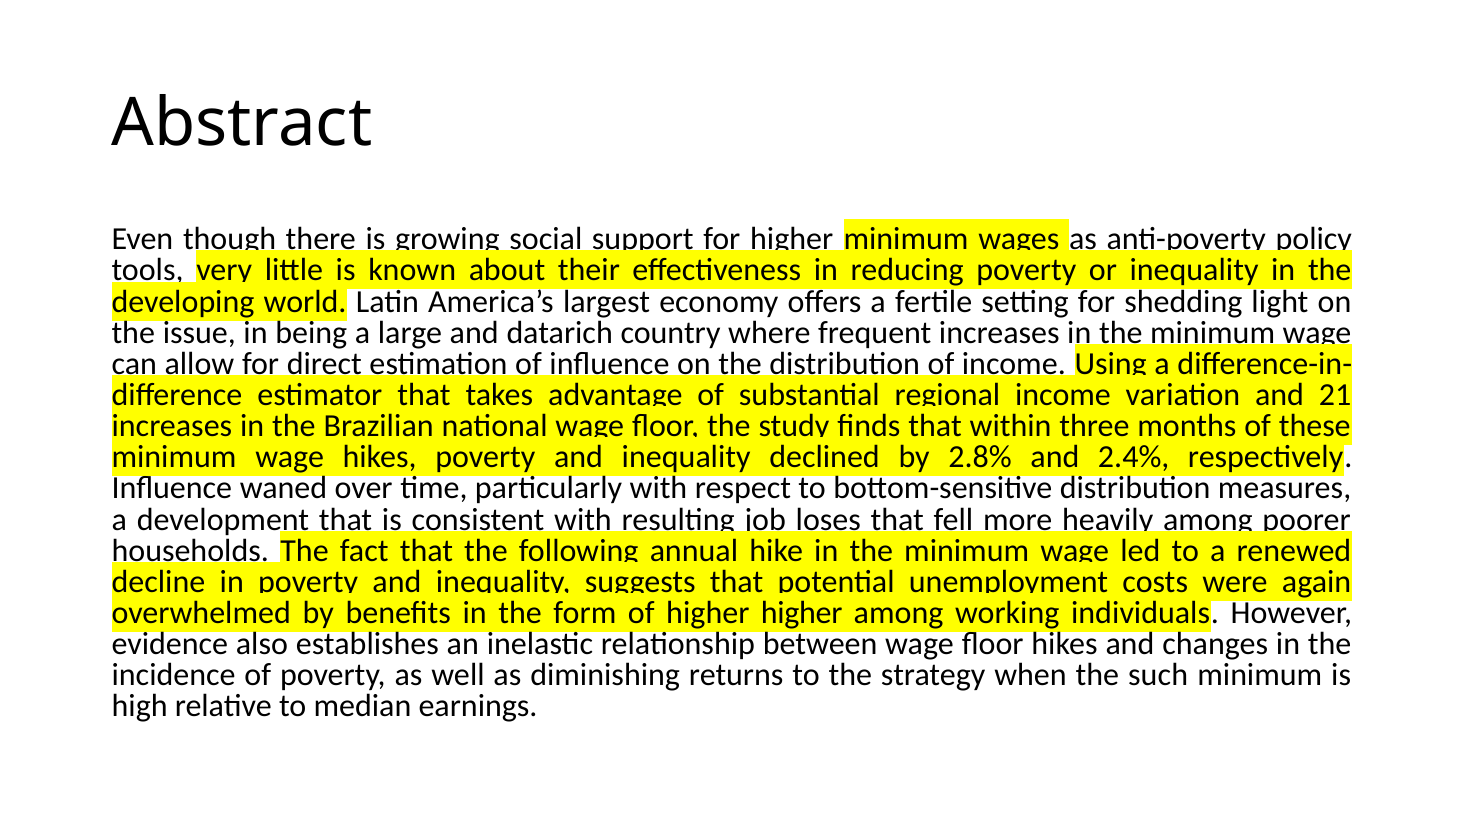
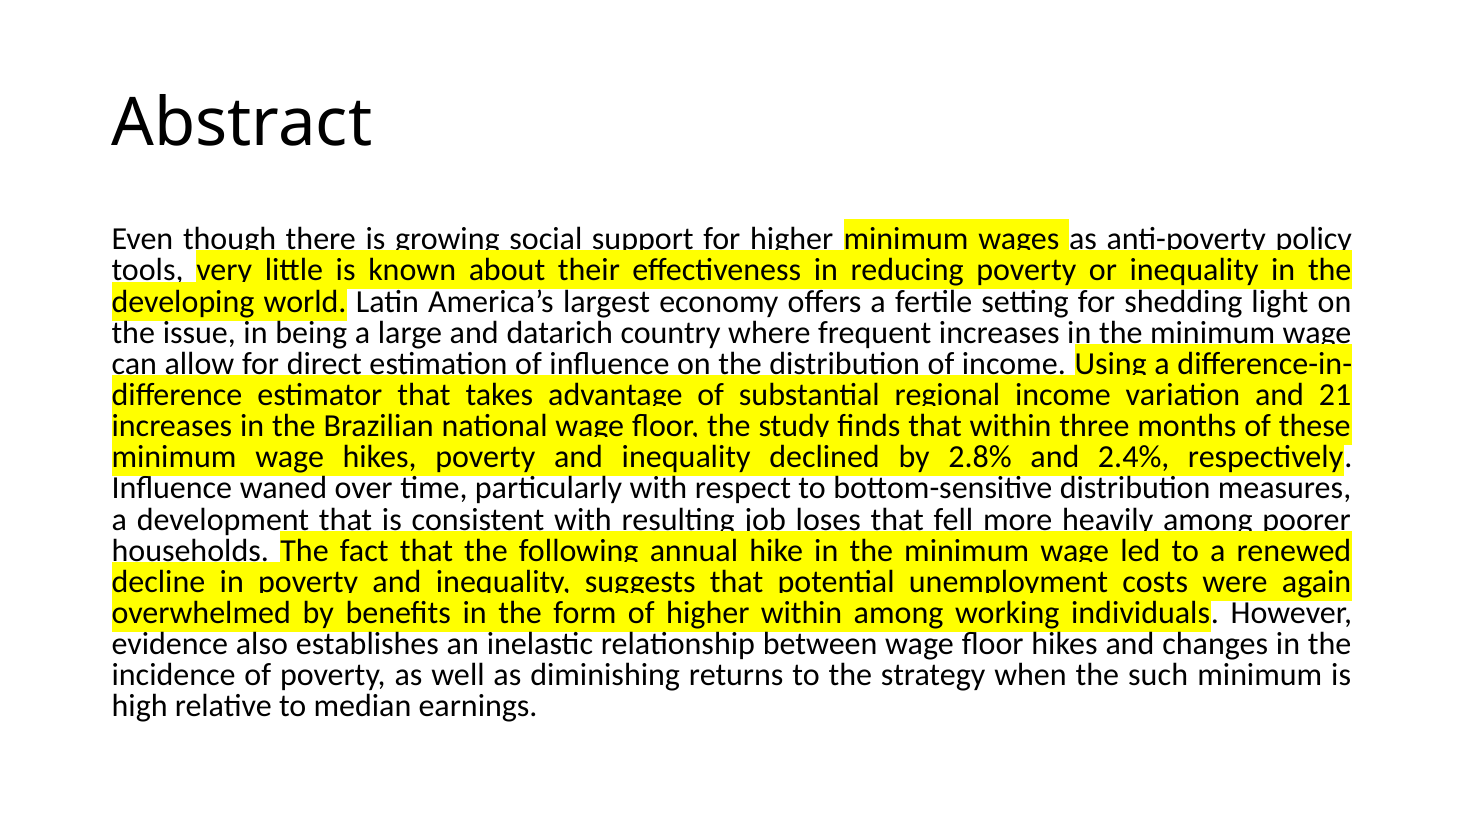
higher higher: higher -> within (802, 613)
